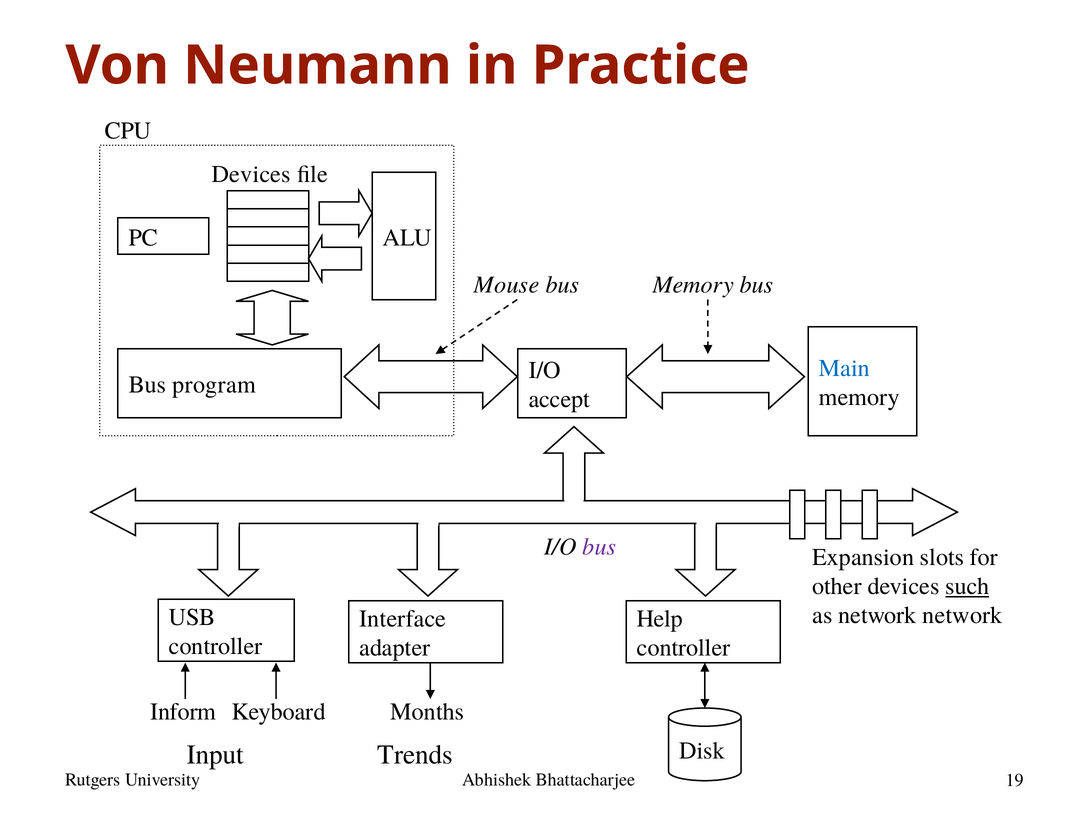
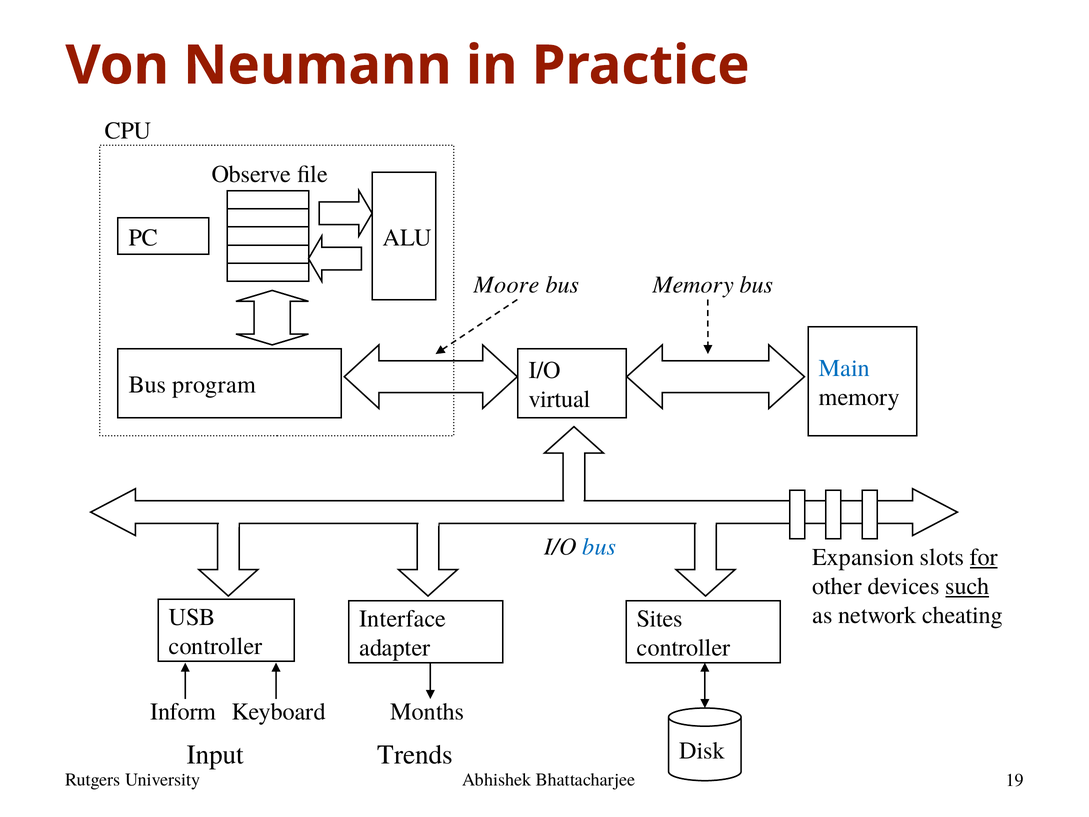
Devices: Devices -> Observe (251, 174)
Mouse: Mouse -> Moore (507, 285)
accept: accept -> virtual (559, 399)
bus colour: purple -> blue (599, 546)
for underline: none -> present (984, 557)
network network: network -> cheating (963, 615)
Help: Help -> Sites (660, 619)
